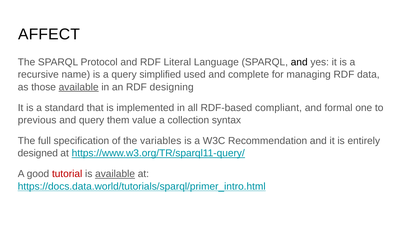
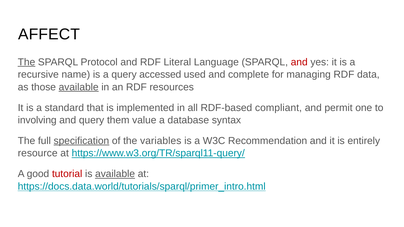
The underline: none -> present (27, 62)
and colour: black -> red (299, 62)
simplified: simplified -> accessed (160, 75)
designing: designing -> resources (172, 87)
formal: formal -> permit (339, 108)
previous: previous -> involving (37, 120)
collection: collection -> database (188, 120)
specification underline: none -> present (81, 141)
designed: designed -> resource (38, 153)
